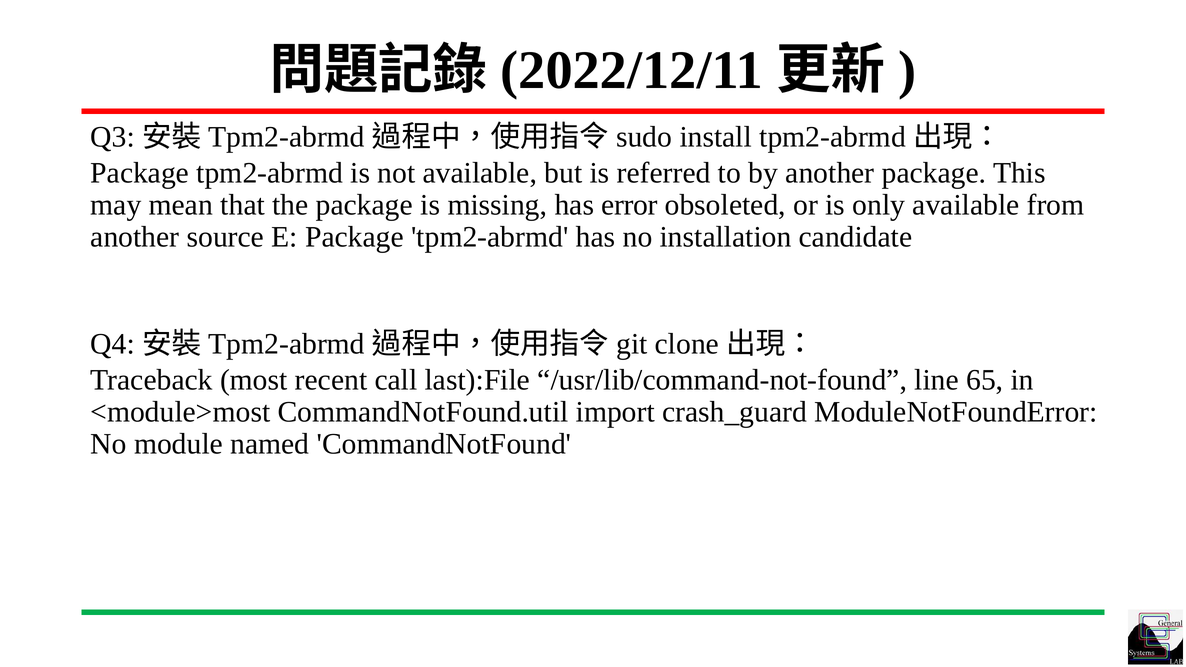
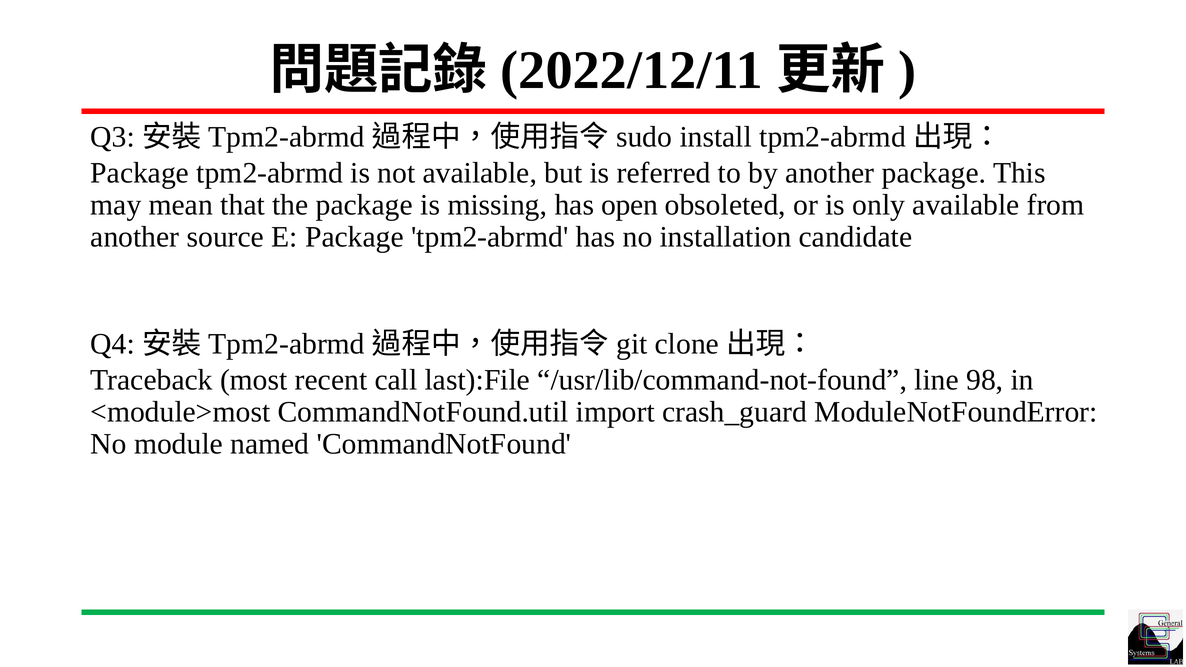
error: error -> open (630, 205)
65: 65 -> 98 (985, 380)
